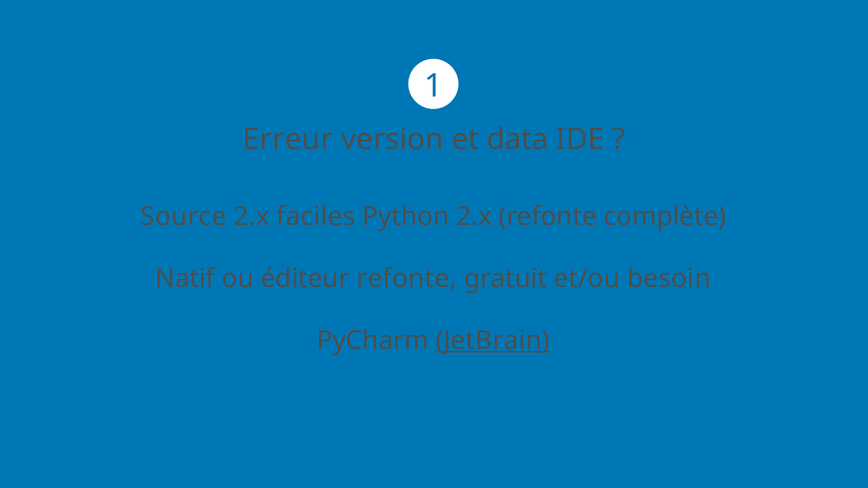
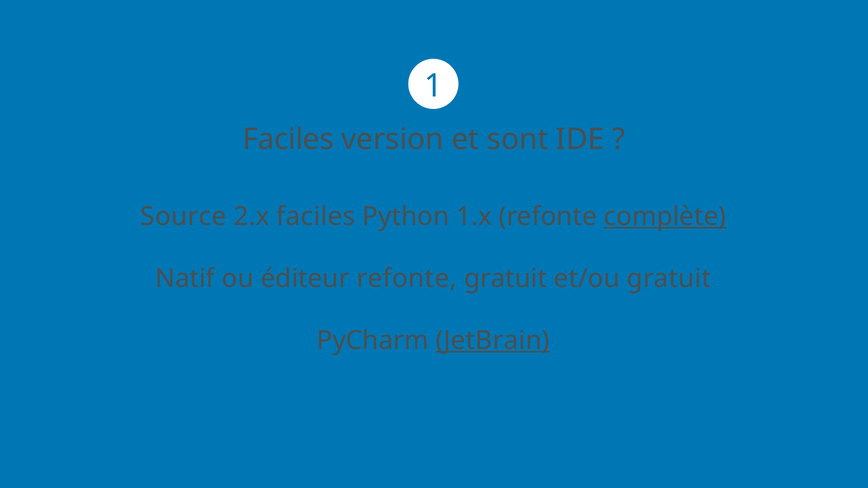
Erreur: Erreur -> Faciles (288, 139)
data: data -> sont (518, 139)
Python 2.x: 2.x -> 1.x (474, 217)
complète underline: none -> present (665, 217)
et/ou besoin: besoin -> gratuit (669, 279)
